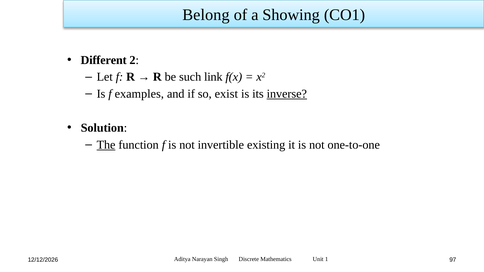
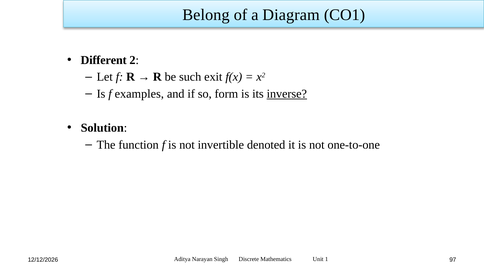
Showing: Showing -> Diagram (291, 15)
link: link -> exit (213, 77)
exist: exist -> form (226, 94)
The underline: present -> none (106, 145)
existing: existing -> denoted (266, 145)
